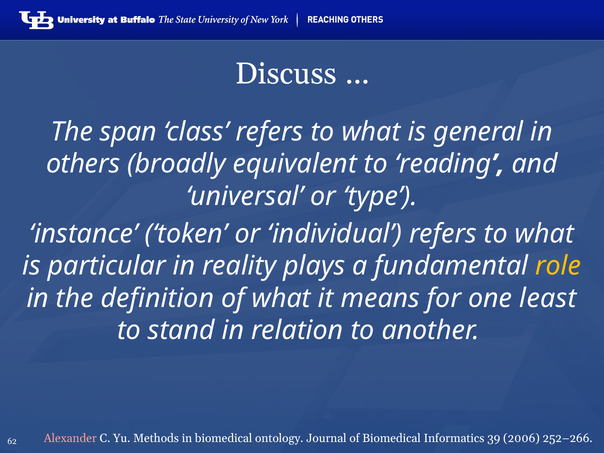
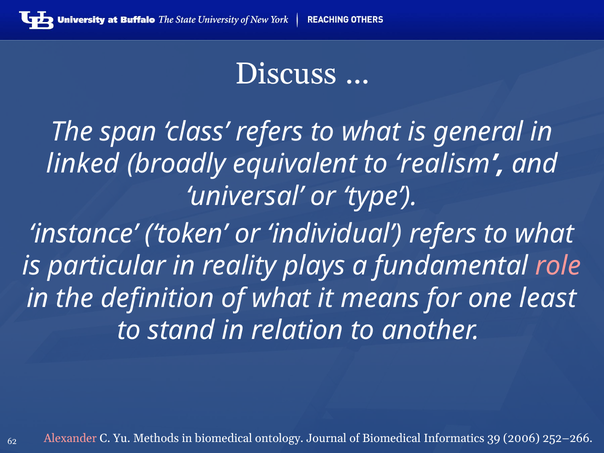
others: others -> linked (83, 164)
reading: reading -> realism (443, 164)
role colour: yellow -> pink (558, 266)
